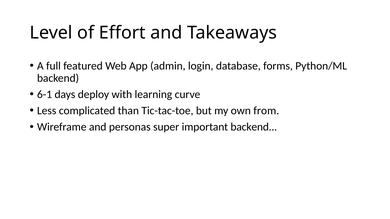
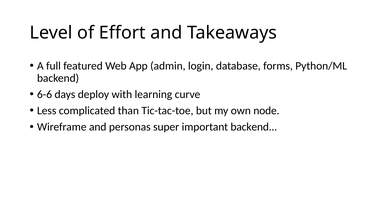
6-1: 6-1 -> 6-6 (45, 95)
from: from -> node (266, 111)
